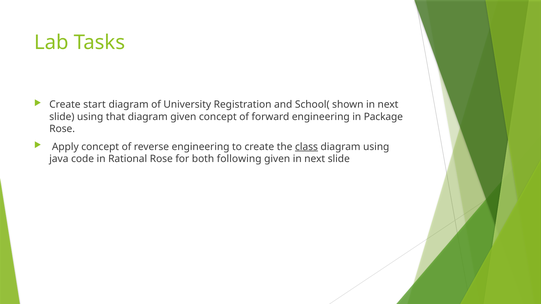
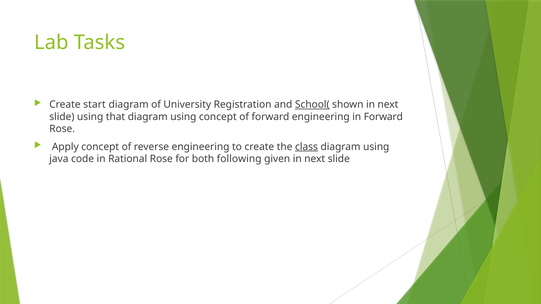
School( underline: none -> present (312, 105)
that diagram given: given -> using (183, 117)
in Package: Package -> Forward (383, 117)
